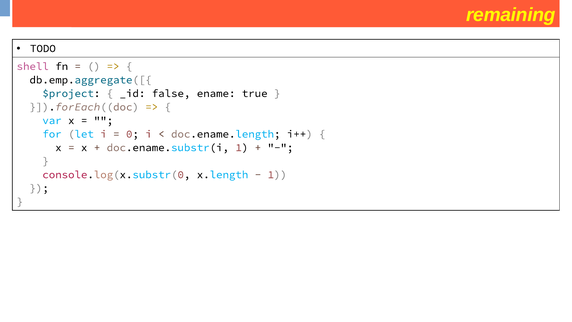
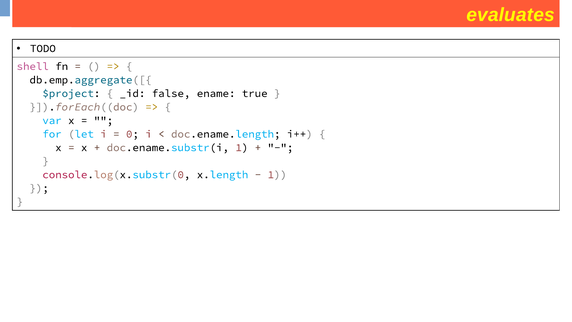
remaining: remaining -> evaluates (511, 15)
